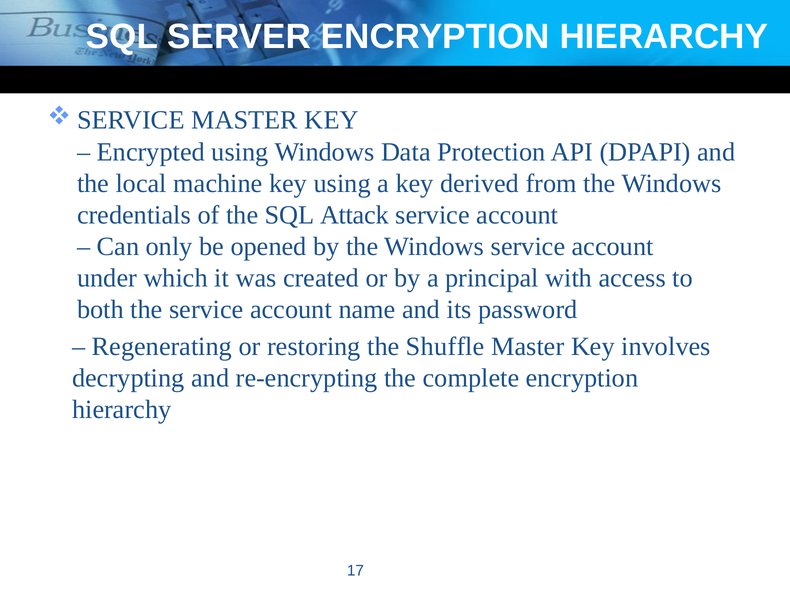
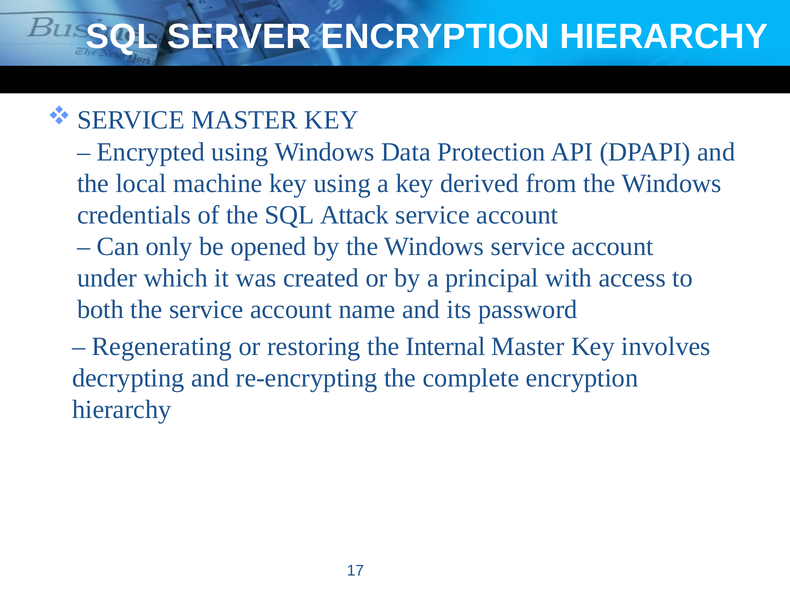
Shuffle: Shuffle -> Internal (446, 347)
